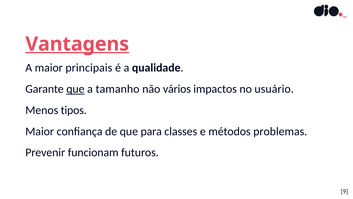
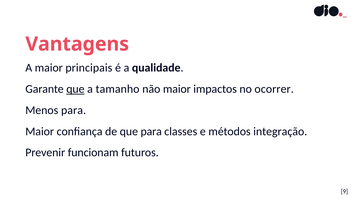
Vantagens underline: present -> none (77, 44)
não vários: vários -> maior (177, 89)
usuário: usuário -> ocorrer (274, 89)
Menos tipos: tipos -> para (74, 110)
problemas: problemas -> integração (280, 131)
